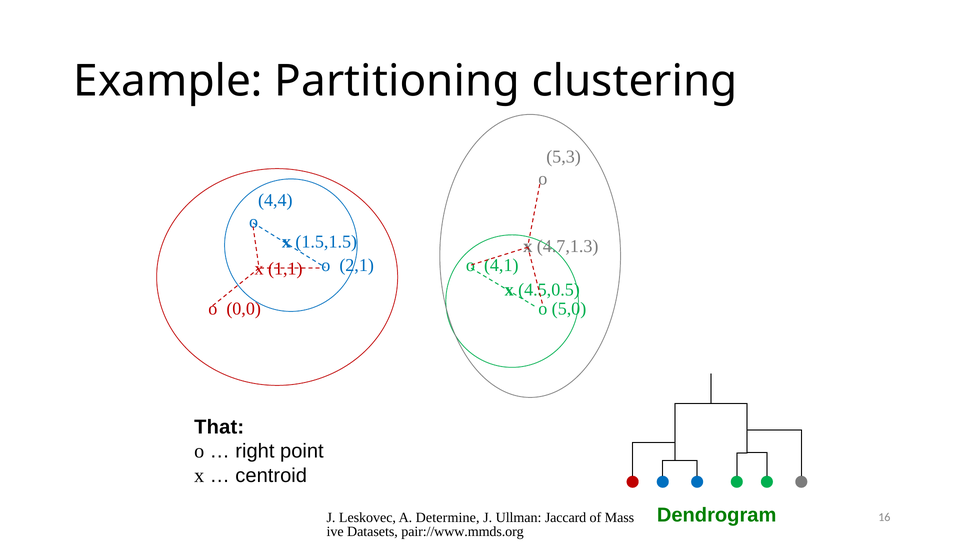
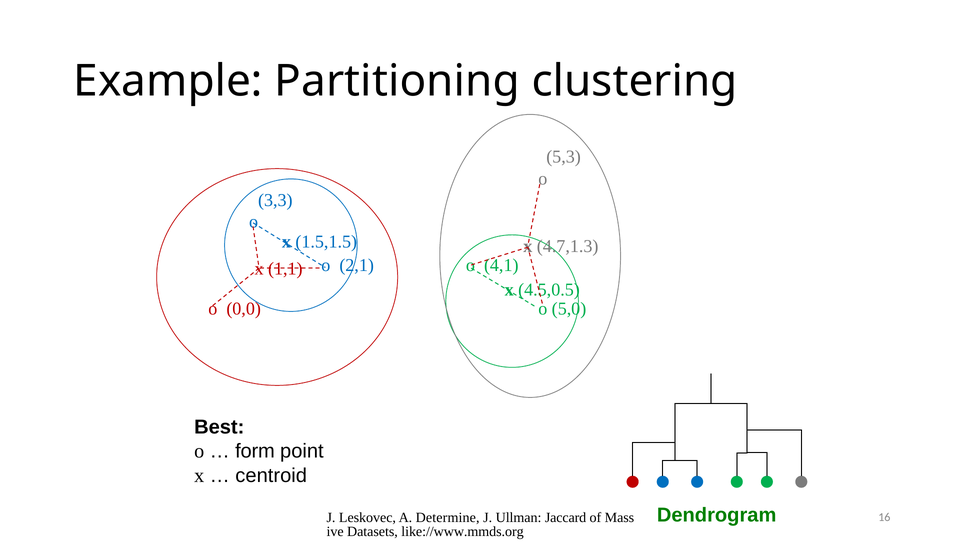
4,4: 4,4 -> 3,3 (275, 200)
That: That -> Best (219, 427)
right: right -> form (255, 452)
pair://www.mmds.org: pair://www.mmds.org -> like://www.mmds.org (463, 532)
